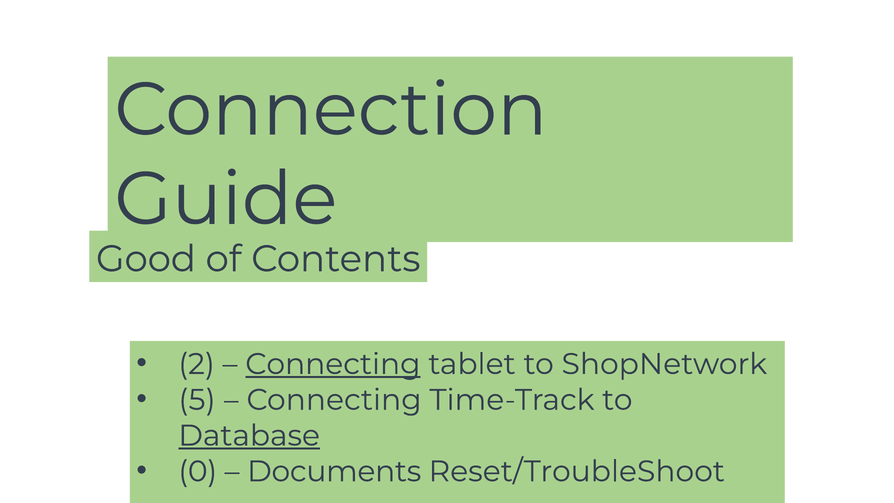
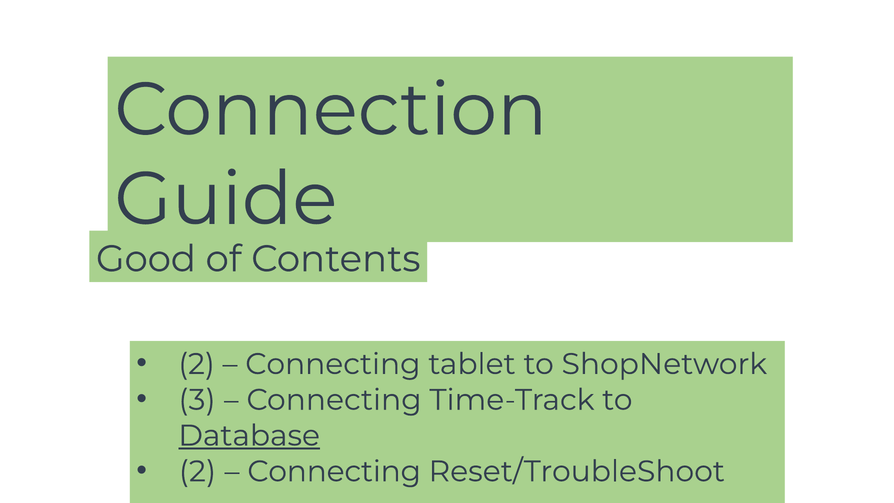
Connecting underline: present -> none (333, 364)
5: 5 -> 3 (197, 400)
0: 0 -> 2 (197, 471)
Documents: Documents -> Connecting (334, 471)
